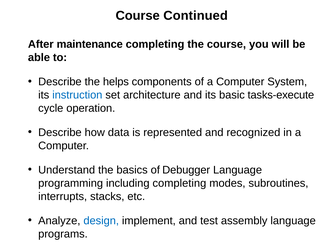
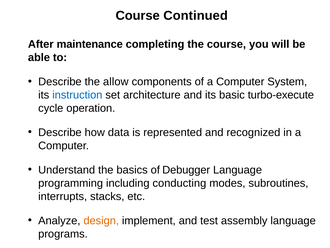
helps: helps -> allow (116, 82)
tasks-execute: tasks-execute -> turbo-execute (281, 95)
including completing: completing -> conducting (179, 183)
design colour: blue -> orange (101, 220)
